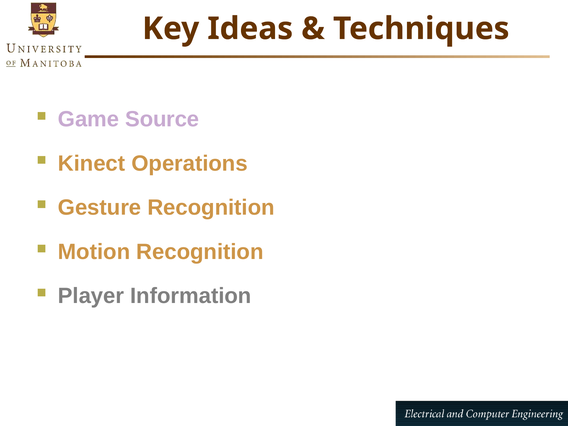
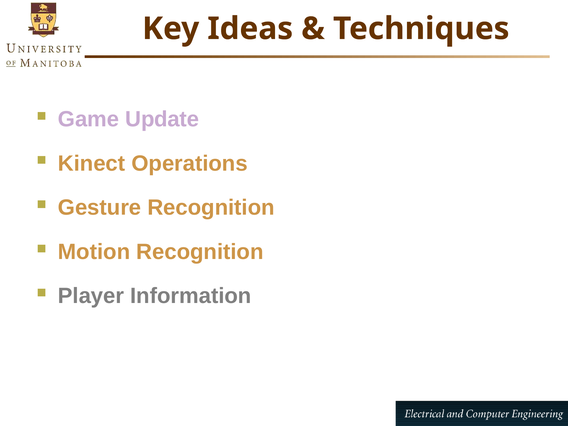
Source: Source -> Update (162, 119)
